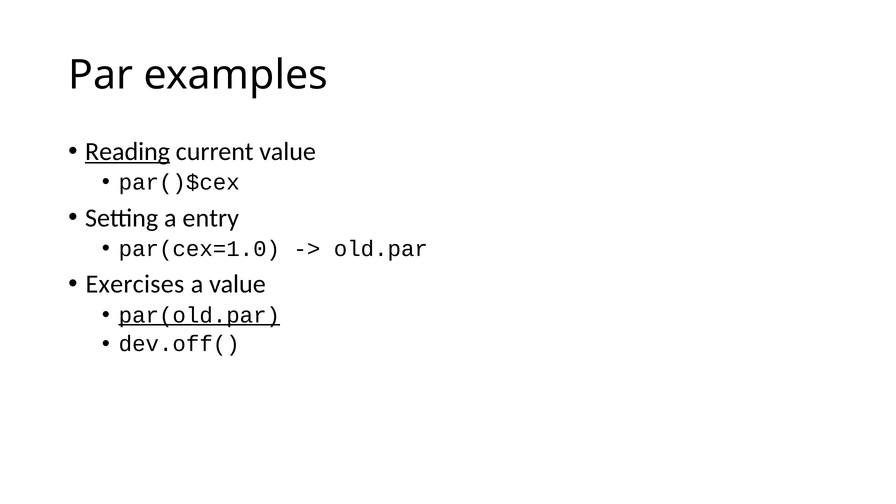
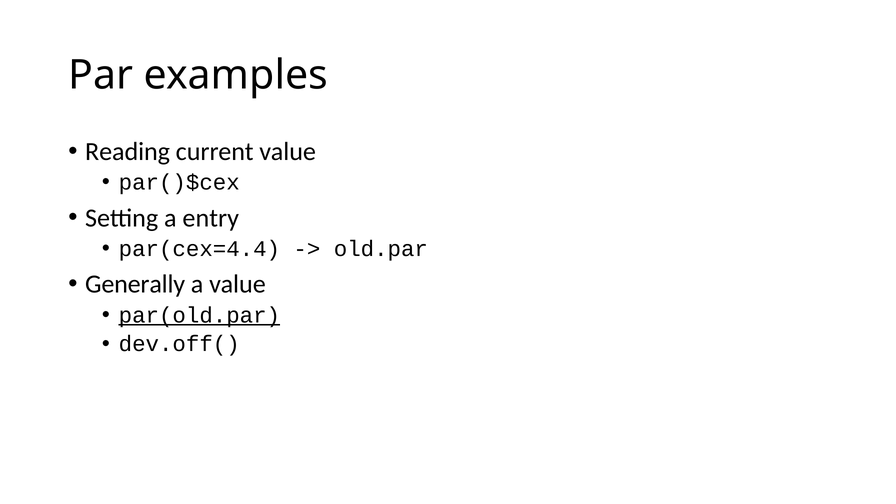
Reading underline: present -> none (128, 151)
par(cex=1.0: par(cex=1.0 -> par(cex=4.4 (199, 249)
Exercises: Exercises -> Generally (135, 284)
